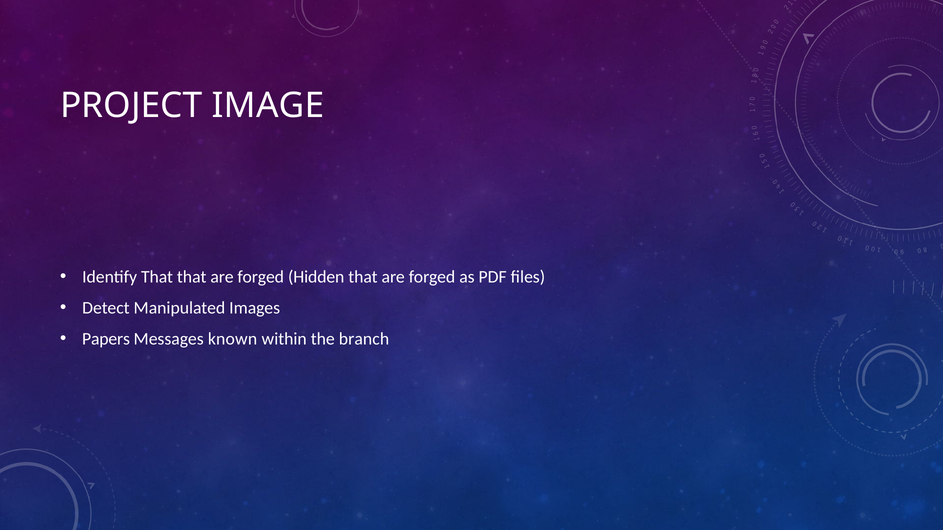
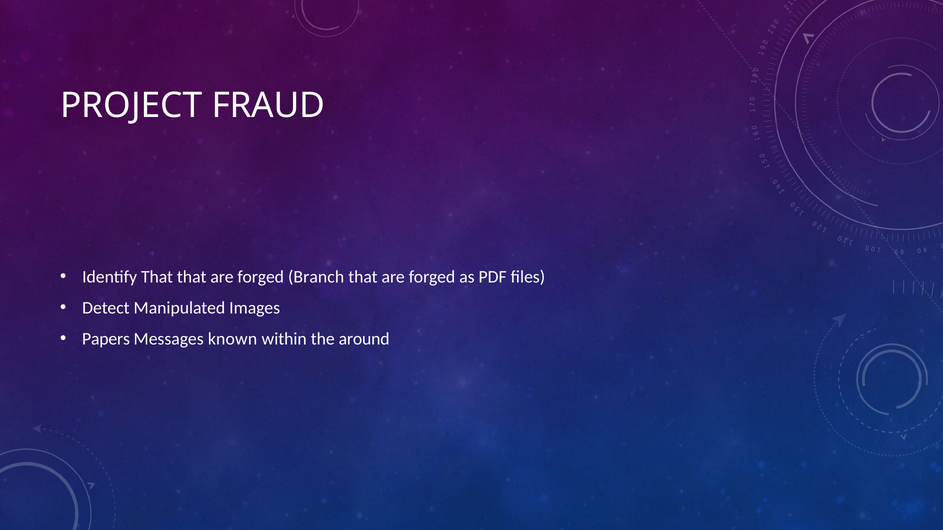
IMAGE: IMAGE -> FRAUD (268, 106)
Hidden: Hidden -> Branch (316, 277)
branch: branch -> around (364, 339)
